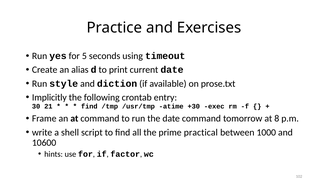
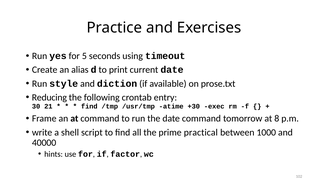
Implicitly: Implicitly -> Reducing (49, 97)
10600: 10600 -> 40000 (44, 142)
